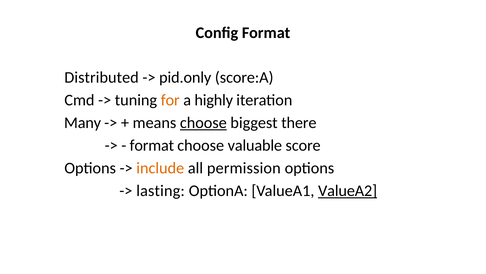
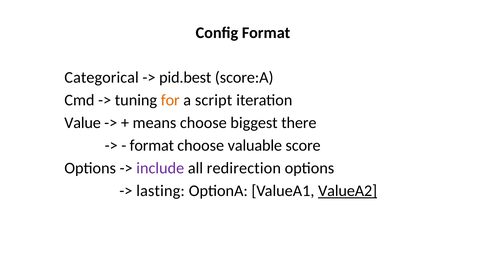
Distributed: Distributed -> Categorical (102, 77)
pid.only: pid.only -> pid.best (185, 77)
highly: highly -> script (214, 100)
Many: Many -> Value (83, 123)
choose underline: present -> none (203, 123)
include colour: orange -> purple (160, 168)
permission: permission -> redirection (244, 168)
